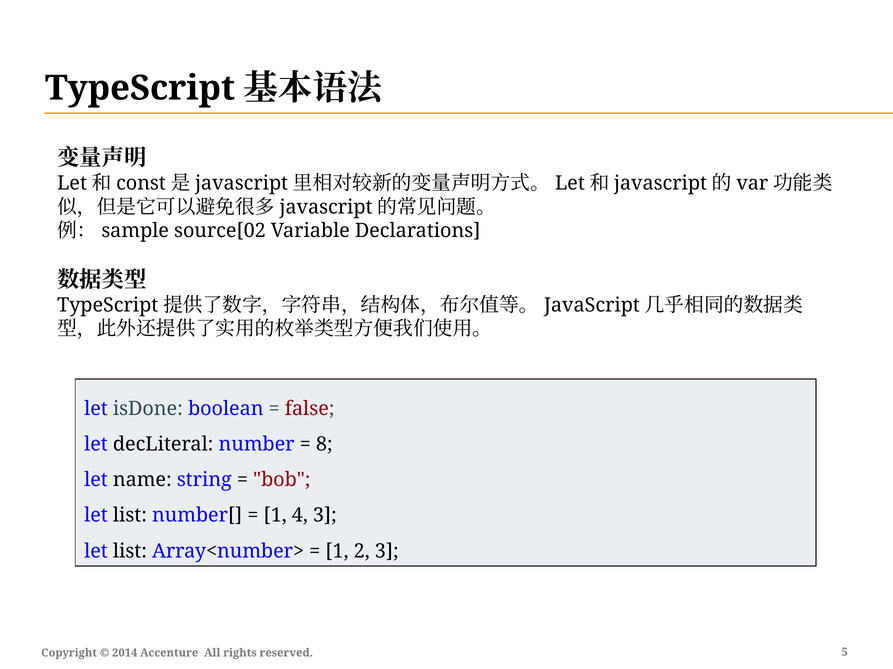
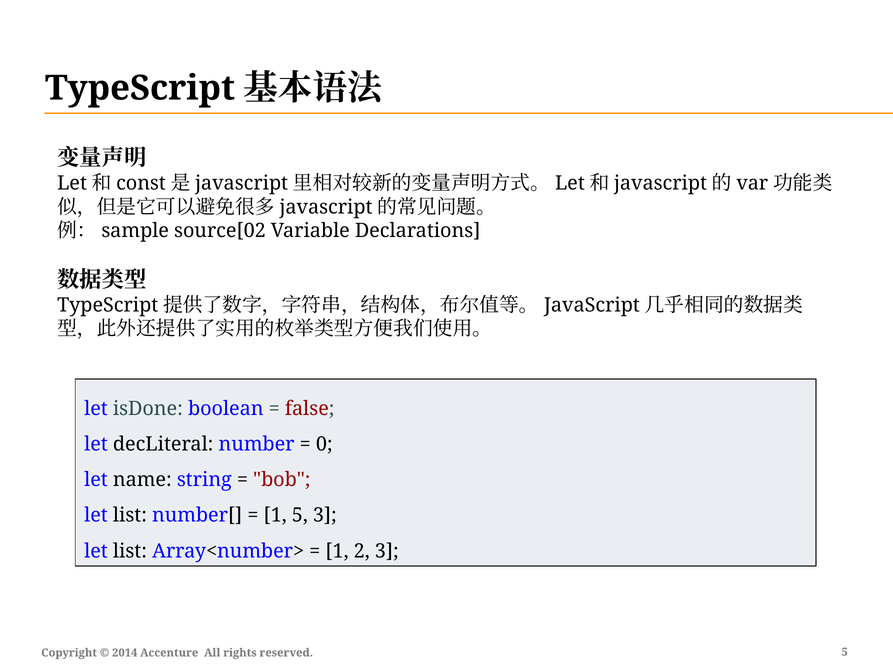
8: 8 -> 0 (324, 445)
1 4: 4 -> 5 (300, 516)
